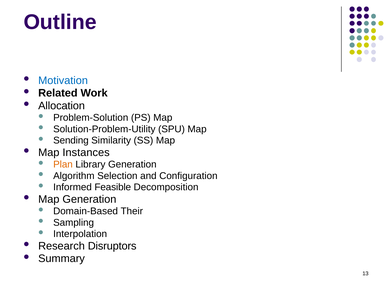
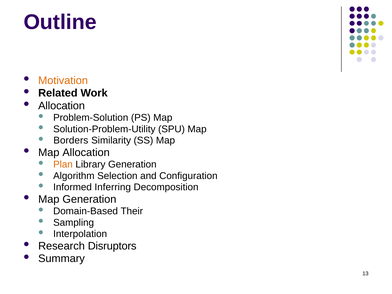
Motivation colour: blue -> orange (63, 80)
Sending: Sending -> Borders (71, 140)
Map Instances: Instances -> Allocation (86, 152)
Feasible: Feasible -> Inferring (113, 187)
